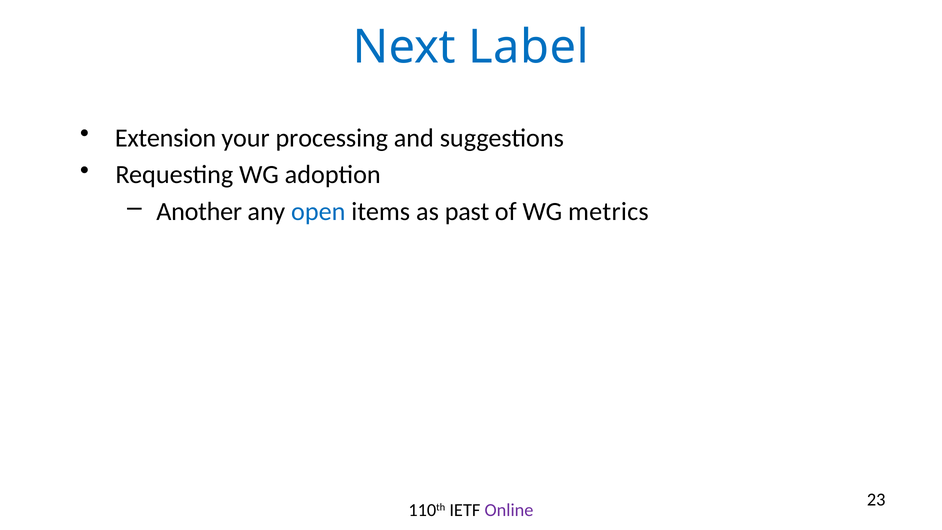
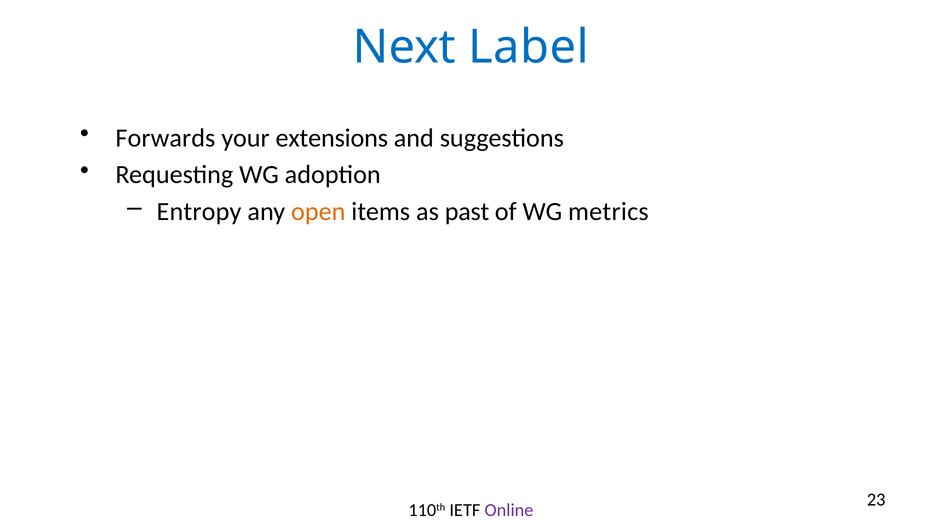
Extension: Extension -> Forwards (165, 138)
processing: processing -> extensions (332, 138)
Another: Another -> Entropy (199, 211)
open colour: blue -> orange (318, 211)
